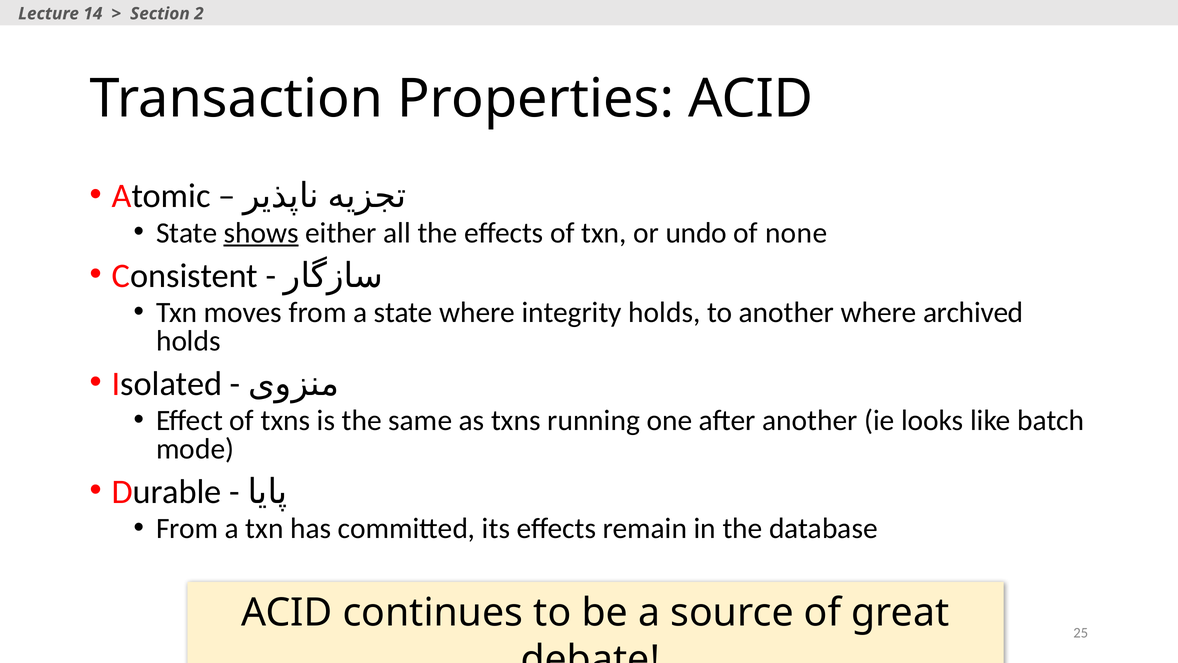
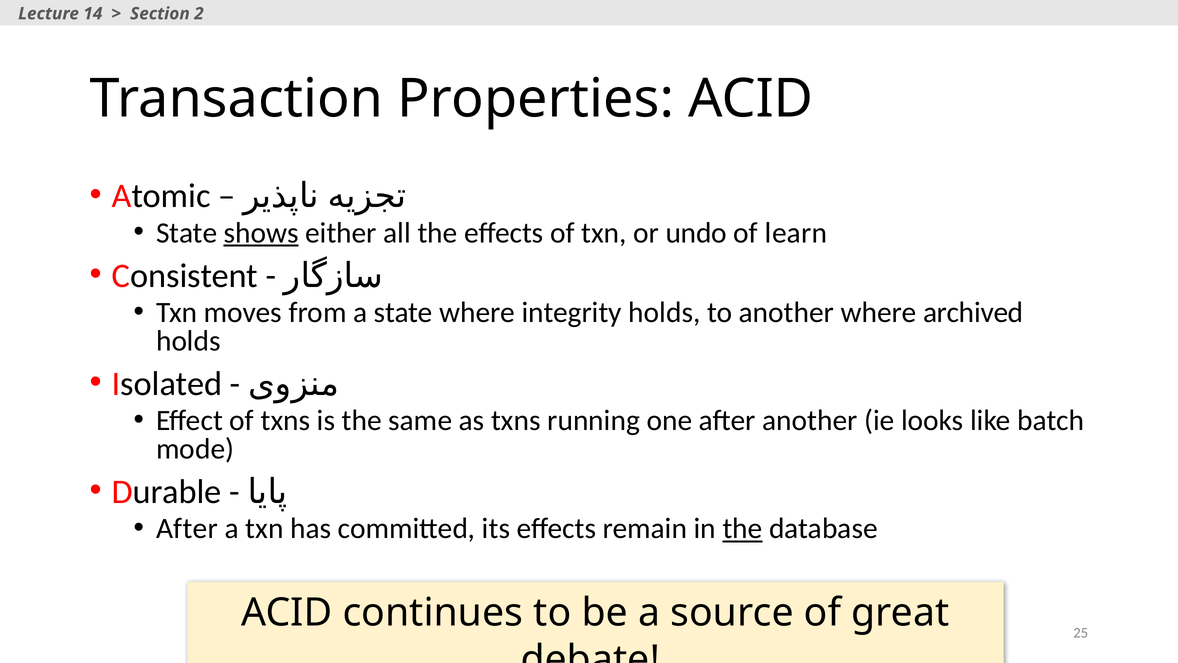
none: none -> learn (796, 233)
From: From -> After (187, 528)
the underline: none -> present (743, 528)
